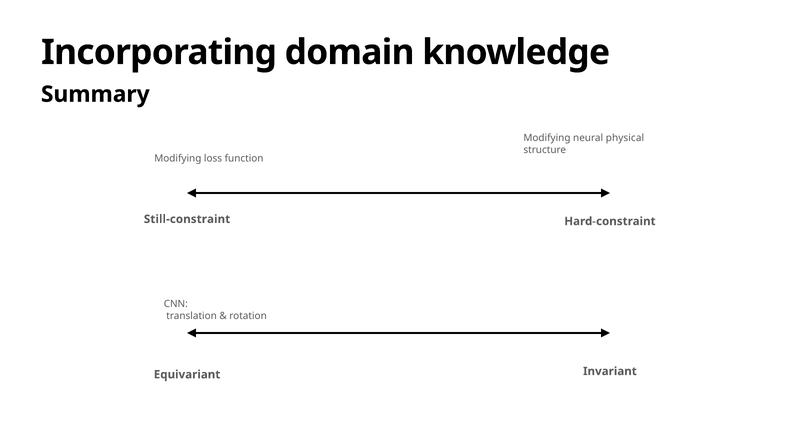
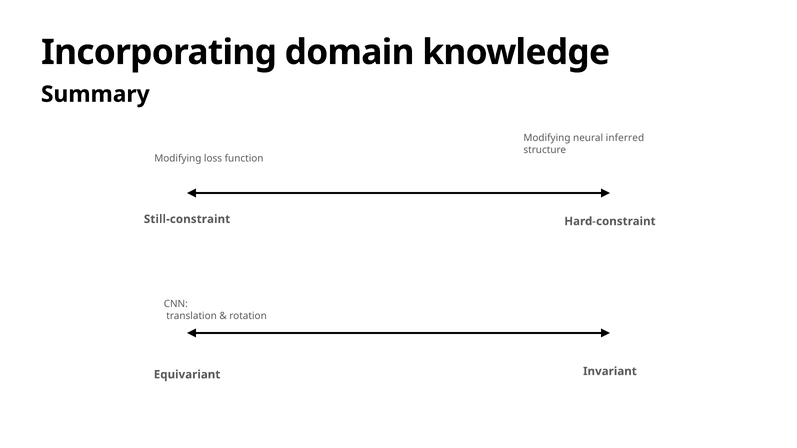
physical: physical -> inferred (625, 138)
